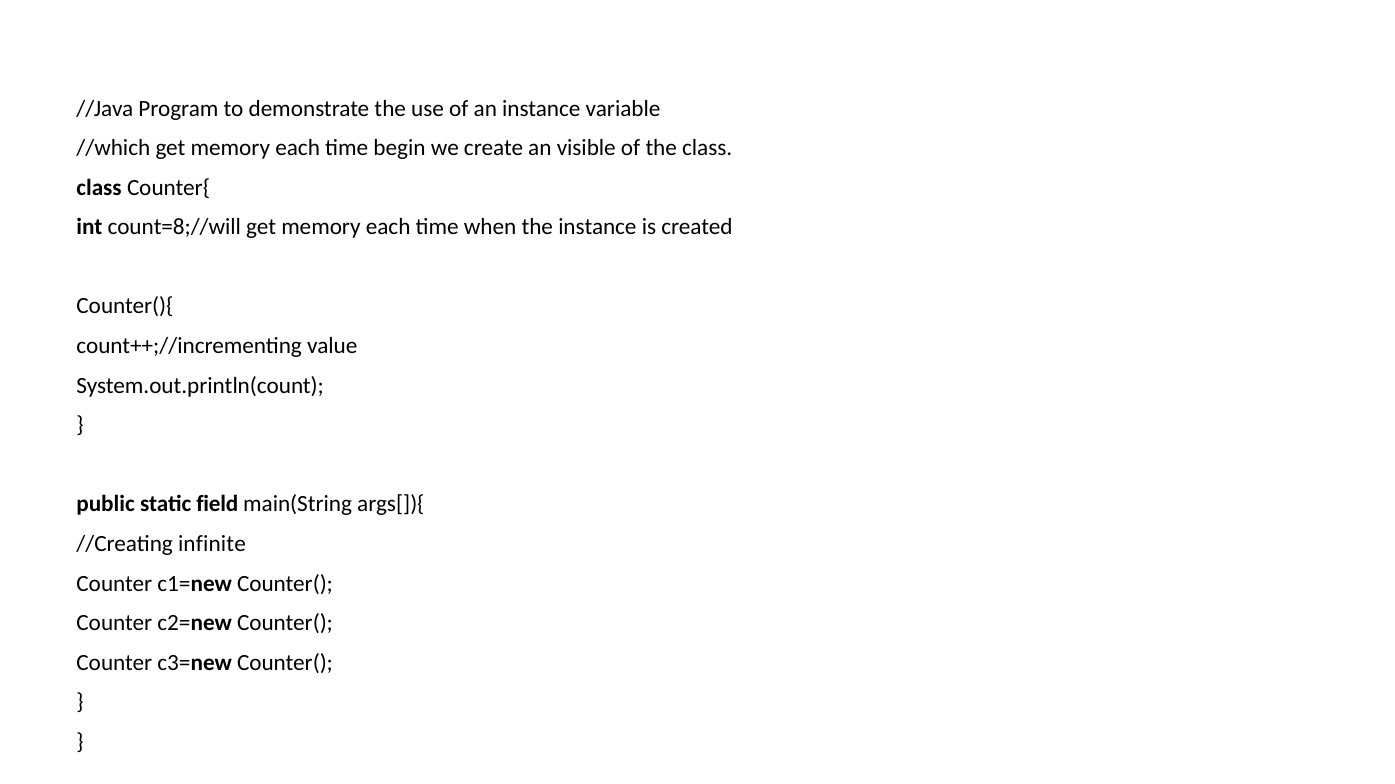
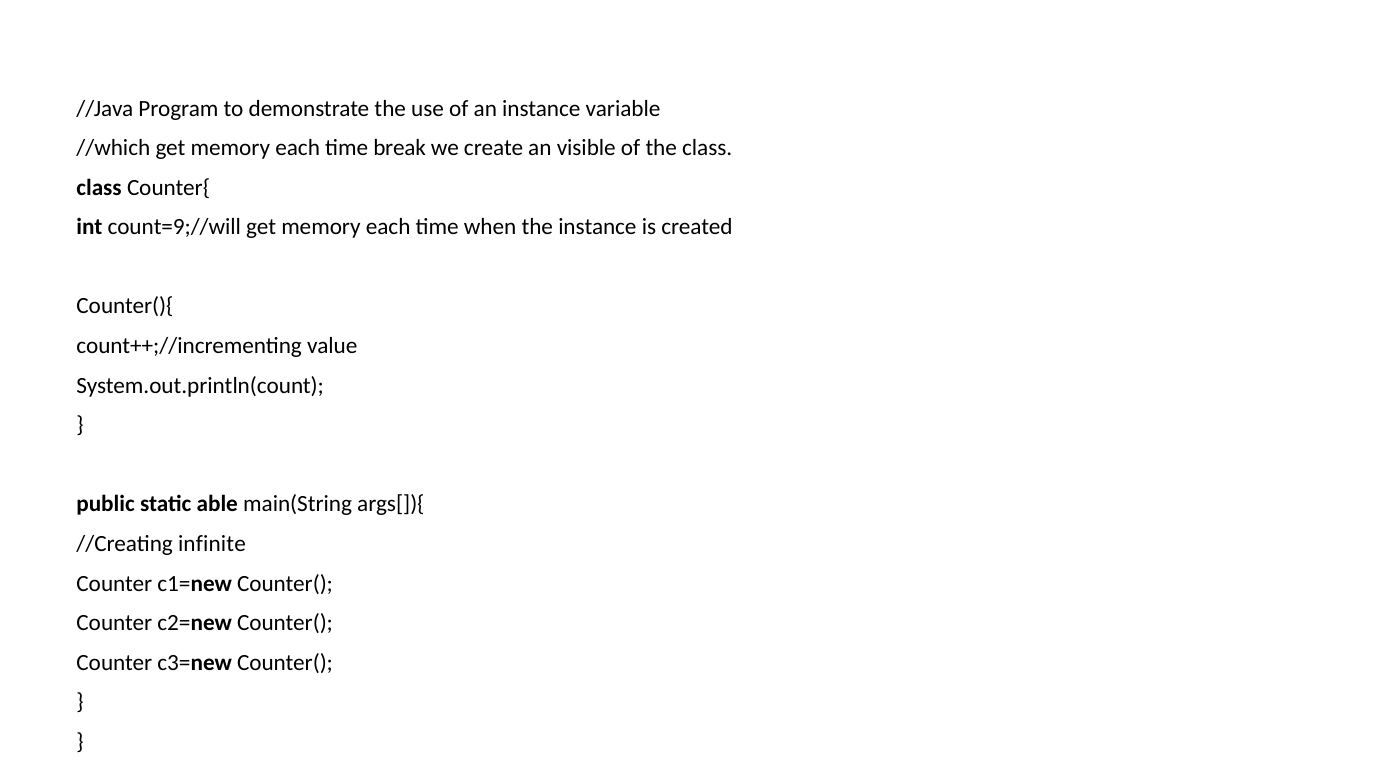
begin: begin -> break (400, 148)
count=8;//will: count=8;//will -> count=9;//will (174, 227)
field: field -> able (217, 505)
